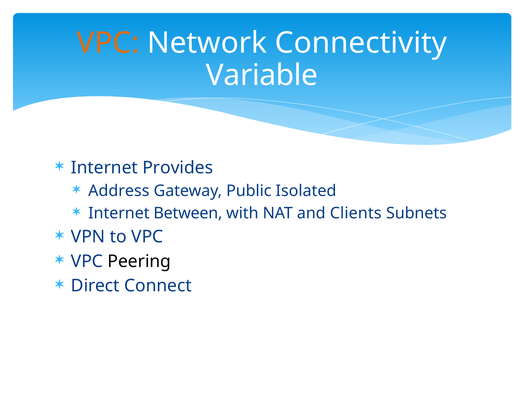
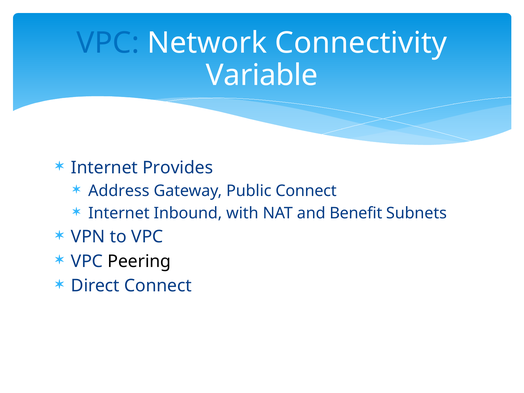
VPC colour: orange -> blue (108, 43)
Public Isolated: Isolated -> Connect (306, 191)
Between: Between -> Inbound (188, 213)
Clients: Clients -> Benefit (356, 213)
